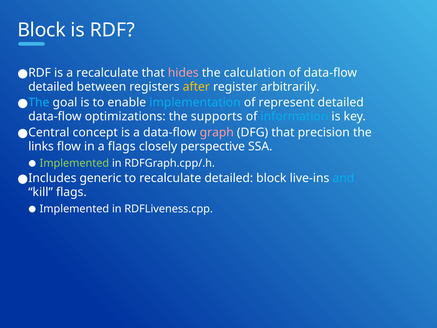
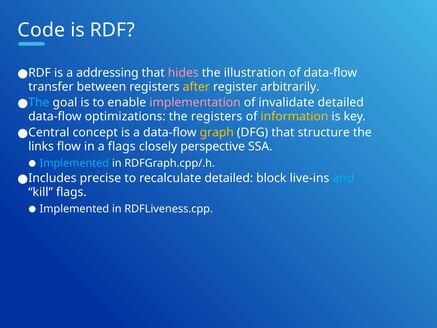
Block: Block -> Code (41, 30)
a recalculate: recalculate -> addressing (107, 73)
calculation: calculation -> illustration (255, 73)
detailed: detailed -> transfer (51, 87)
implementation colour: light blue -> pink (195, 103)
represent: represent -> invalidate (287, 103)
the supports: supports -> registers (217, 117)
information colour: light blue -> yellow (294, 117)
graph colour: pink -> yellow (217, 132)
precision: precision -> structure (324, 132)
Implemented colour: light green -> light blue (74, 163)
generic: generic -> precise (100, 178)
